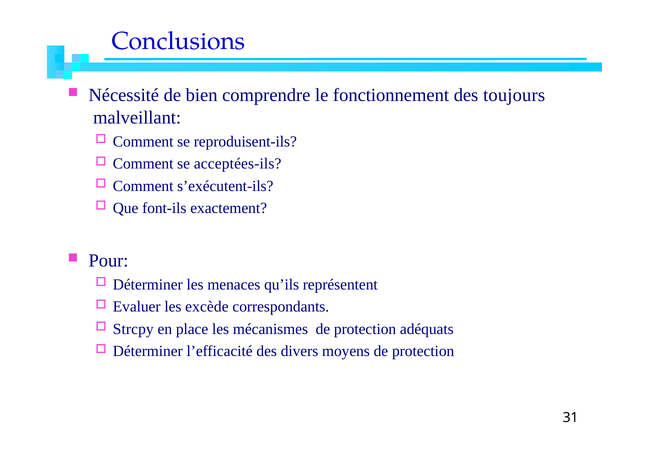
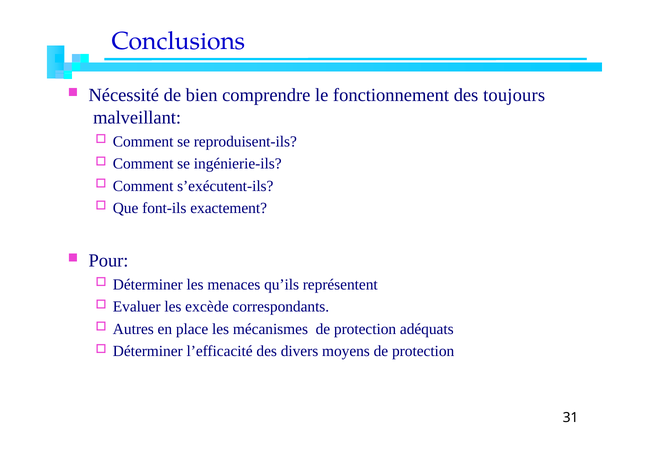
acceptées-ils: acceptées-ils -> ingénierie-ils (238, 164)
Strcpy: Strcpy -> Autres (133, 329)
